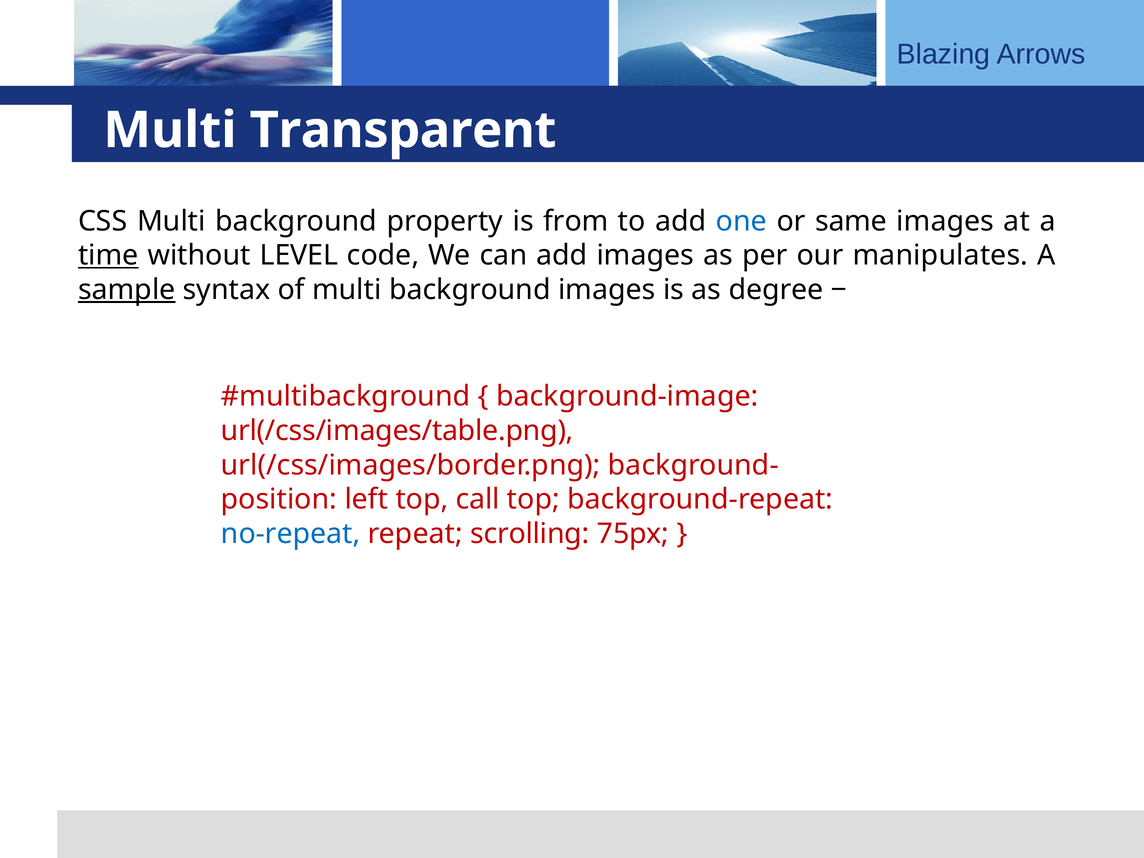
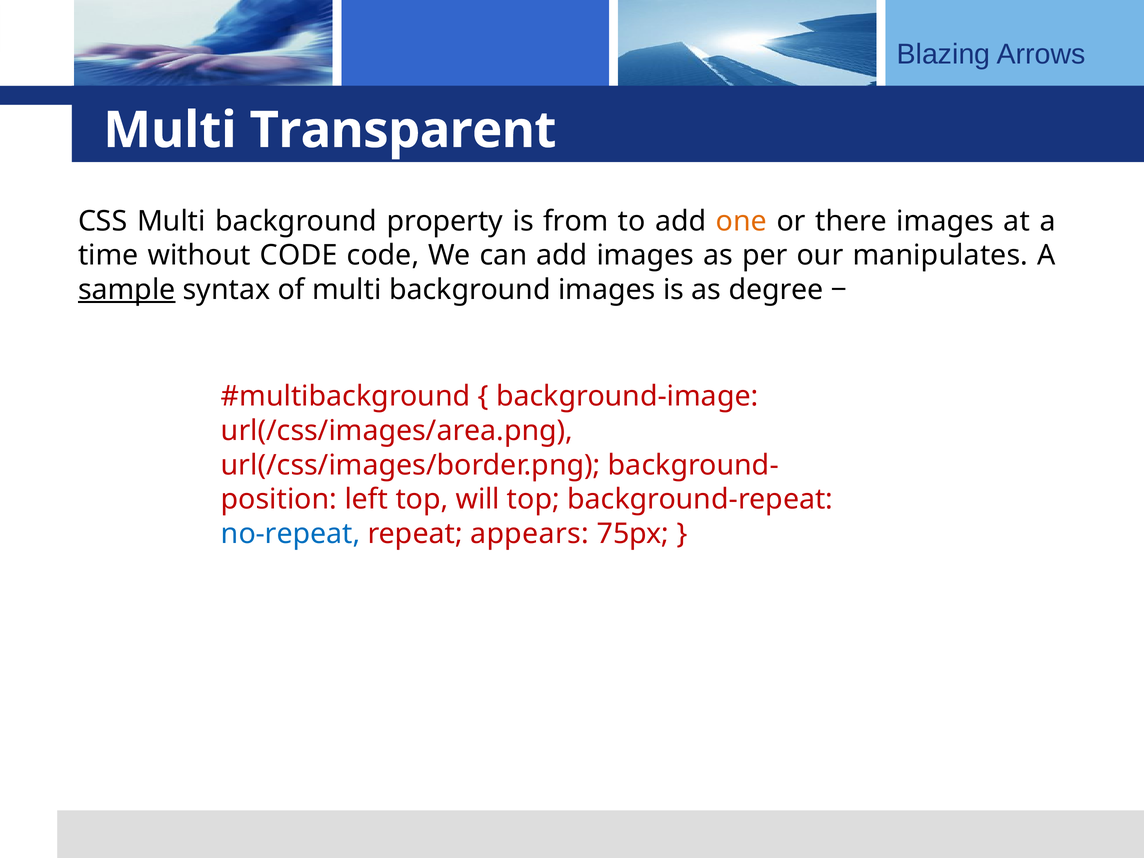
one colour: blue -> orange (742, 221)
same: same -> there (851, 221)
time underline: present -> none (108, 255)
without LEVEL: LEVEL -> CODE (299, 255)
url(/css/images/table.png: url(/css/images/table.png -> url(/css/images/area.png (397, 431)
call: call -> will (478, 500)
scrolling: scrolling -> appears (530, 534)
